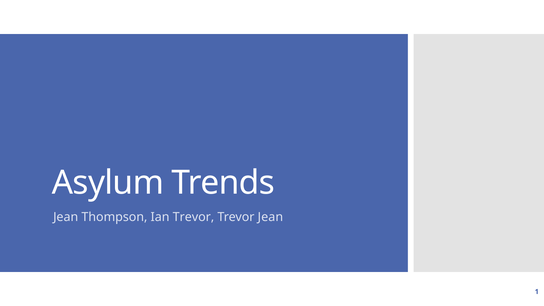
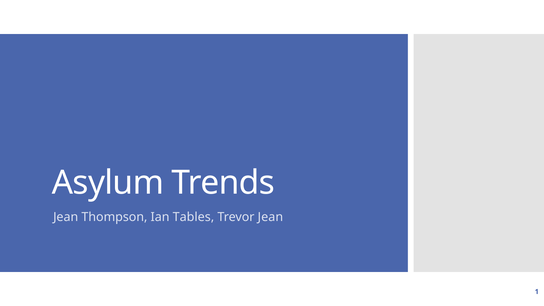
Ian Trevor: Trevor -> Tables (193, 217)
